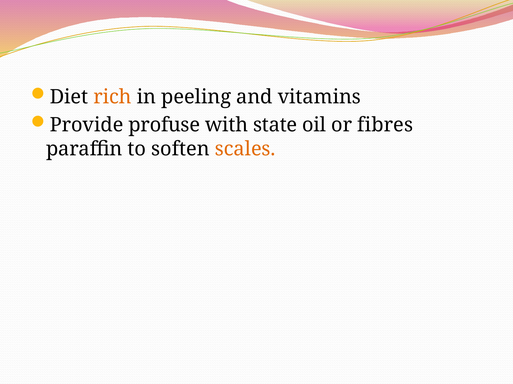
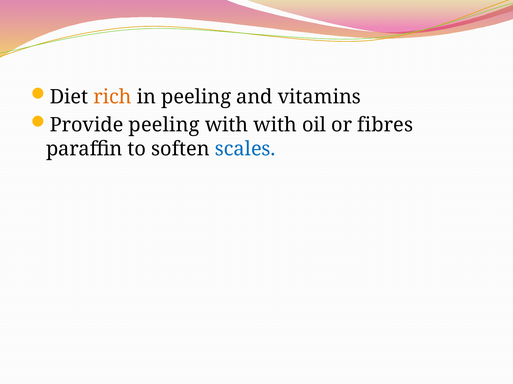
Provide profuse: profuse -> peeling (164, 125)
with state: state -> with (275, 125)
scales colour: orange -> blue (245, 149)
